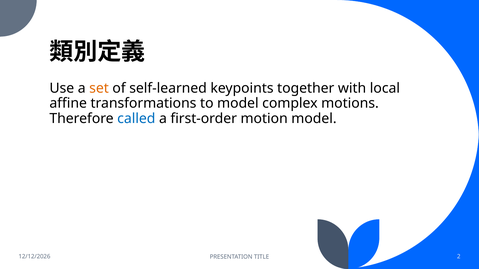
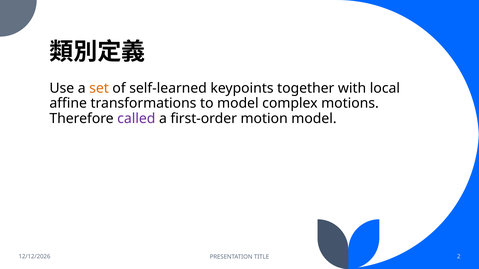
called colour: blue -> purple (136, 119)
